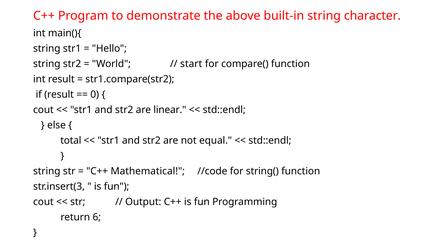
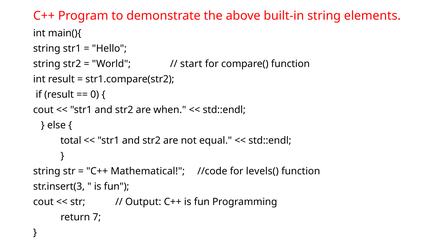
character: character -> elements (372, 16)
linear: linear -> when (170, 110)
string(: string( -> levels( (262, 171)
6: 6 -> 7 (97, 217)
